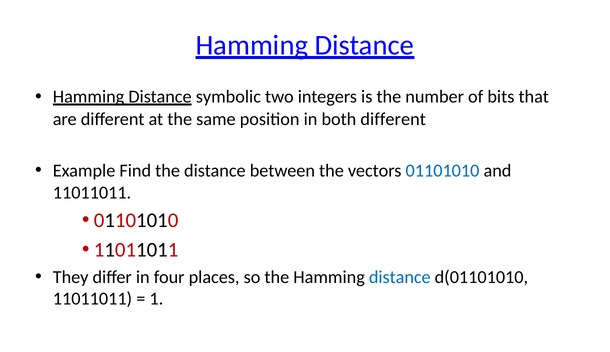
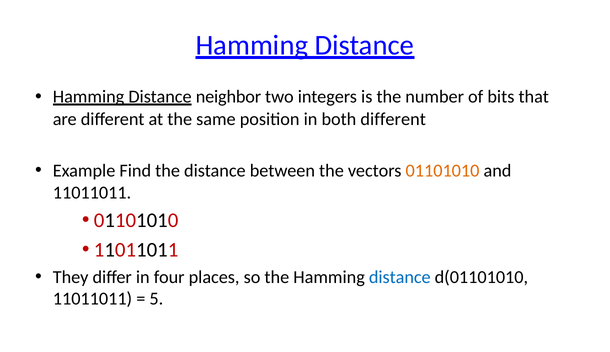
symbolic: symbolic -> neighbor (228, 97)
01101010 colour: blue -> orange (443, 171)
1: 1 -> 5 (156, 299)
